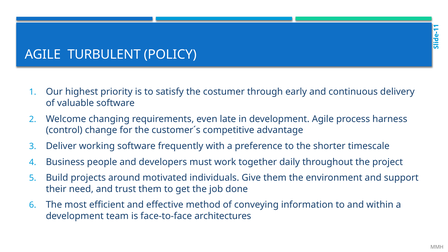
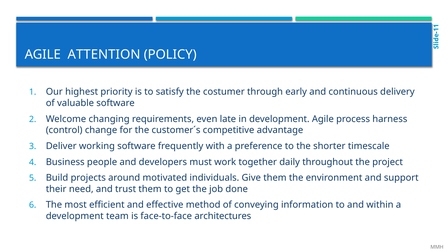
TURBULENT: TURBULENT -> ATTENTION (104, 54)
